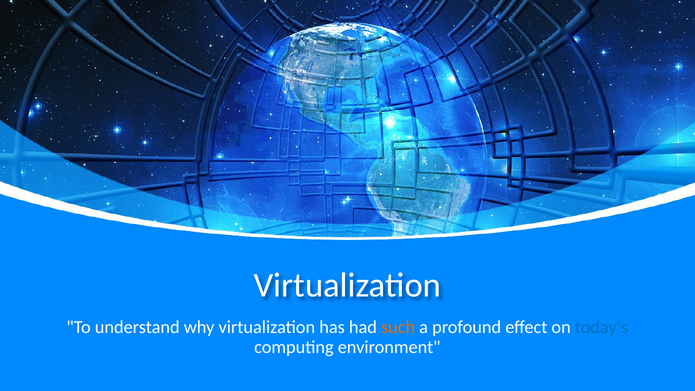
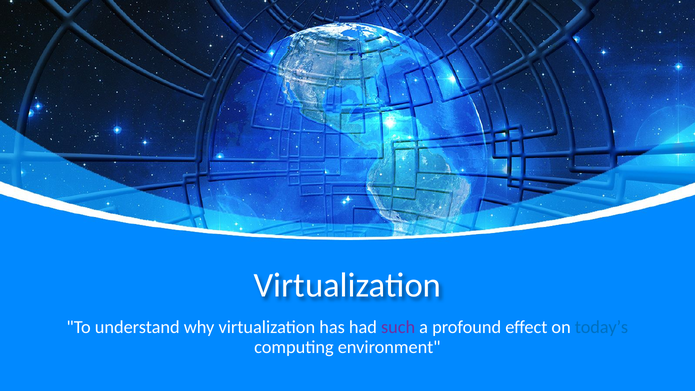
such colour: orange -> purple (398, 327)
